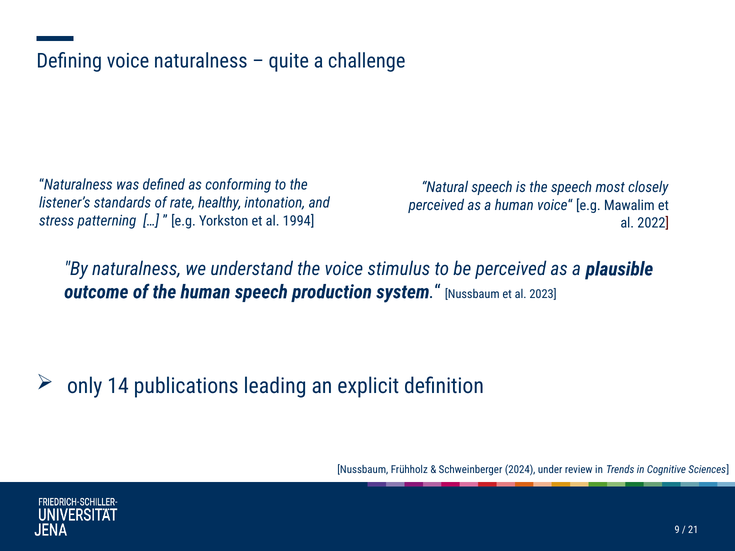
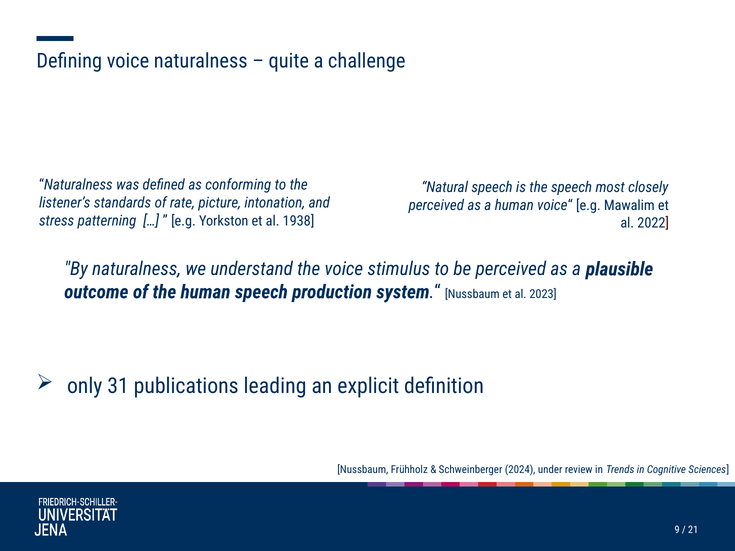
healthy: healthy -> picture (220, 203)
1994: 1994 -> 1938 (299, 221)
14: 14 -> 31 (118, 386)
